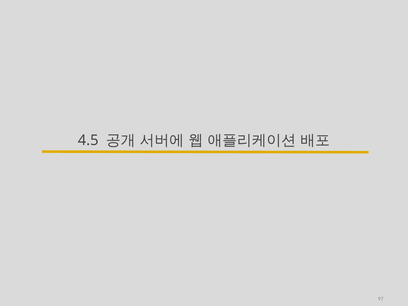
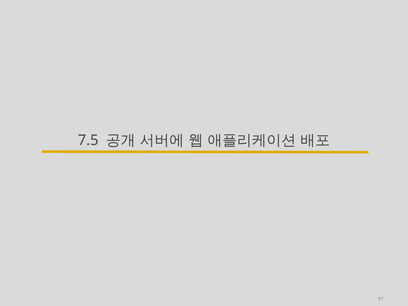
4.5: 4.5 -> 7.5 (88, 140)
